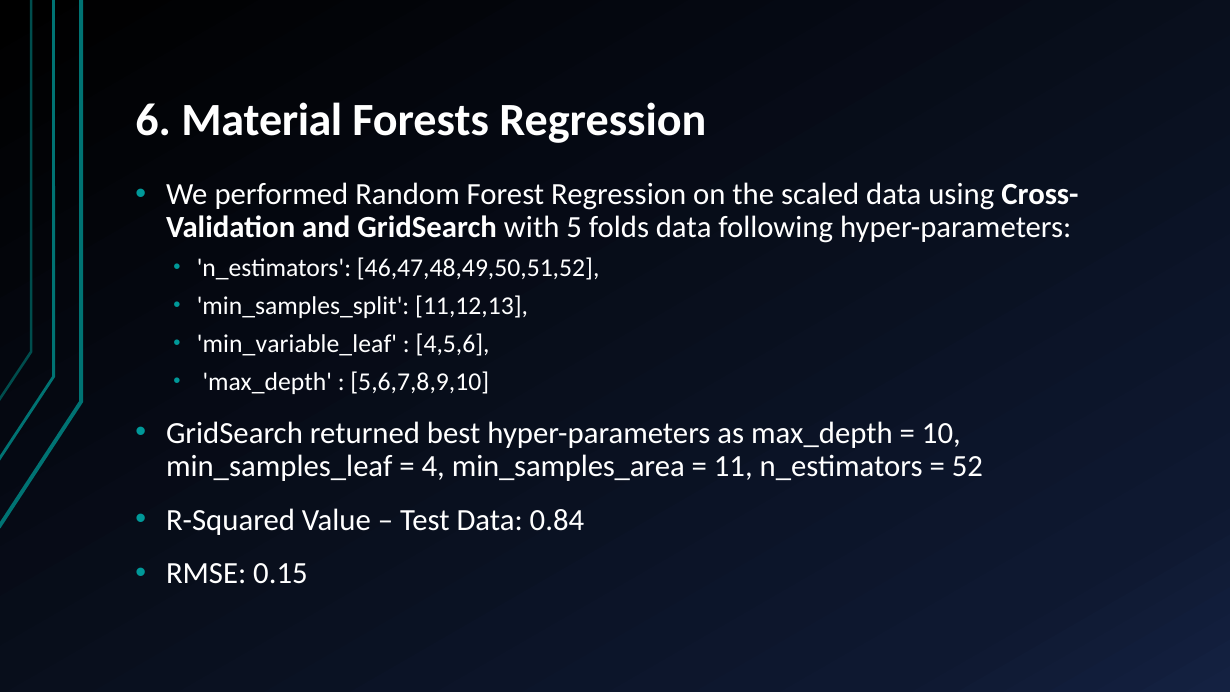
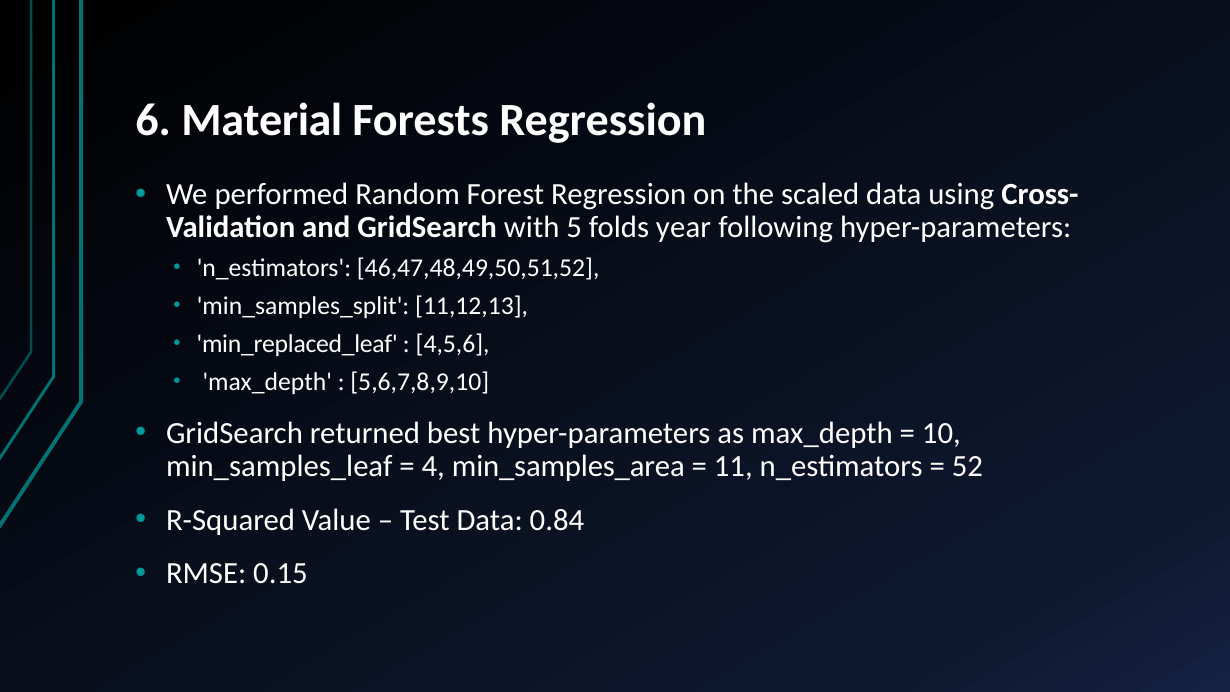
folds data: data -> year (684, 228)
min_variable_leaf: min_variable_leaf -> min_replaced_leaf (297, 344)
